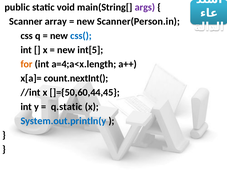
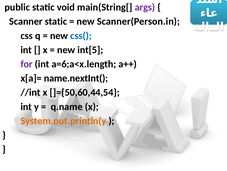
Scanner array: array -> static (56, 21)
for colour: orange -> purple (27, 64)
a=4;a<x.length: a=4;a<x.length -> a=6;a<x.length (84, 64)
count.nextInt(: count.nextInt( -> name.nextInt( (76, 78)
]={50,60,44,45: ]={50,60,44,45 -> ]={50,60,44,54 (85, 92)
q.static: q.static -> q.name (67, 106)
System.out.println(y colour: blue -> orange (63, 120)
